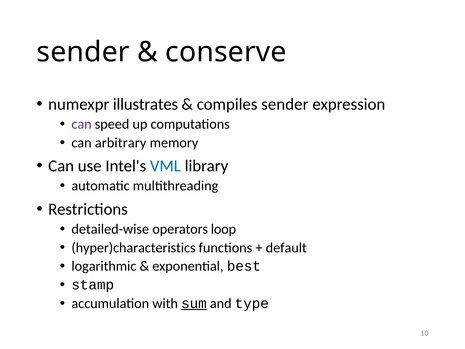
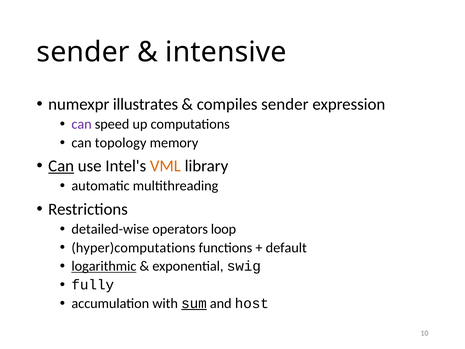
conserve: conserve -> intensive (226, 52)
arbitrary: arbitrary -> topology (121, 143)
Can underline: none -> present (61, 166)
VML colour: blue -> orange (165, 166)
hyper)characteristics: hyper)characteristics -> hyper)computations (133, 248)
logarithmic underline: none -> present (104, 266)
best: best -> swig (244, 266)
stamp: stamp -> fully (93, 285)
type: type -> host (252, 303)
